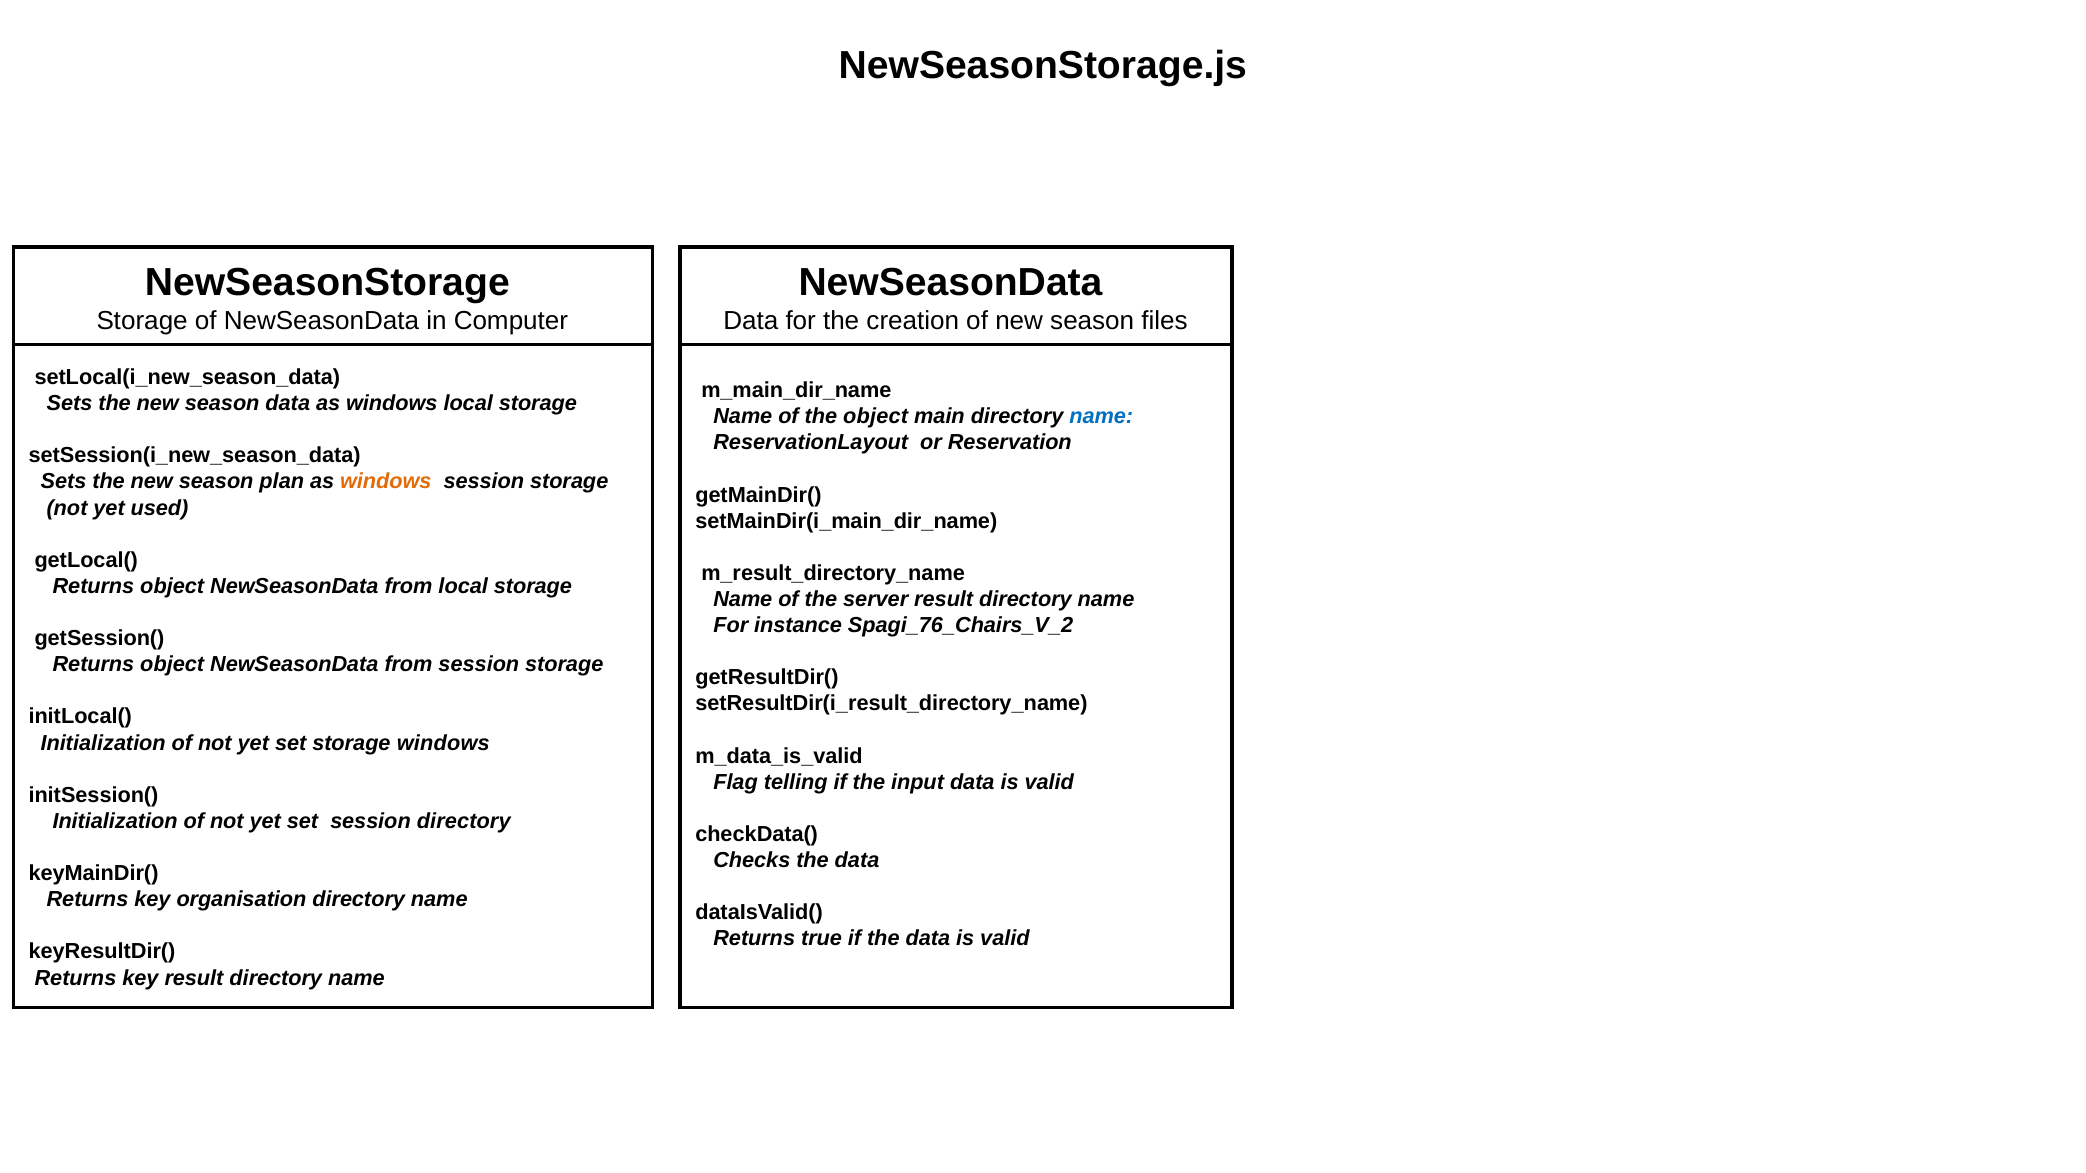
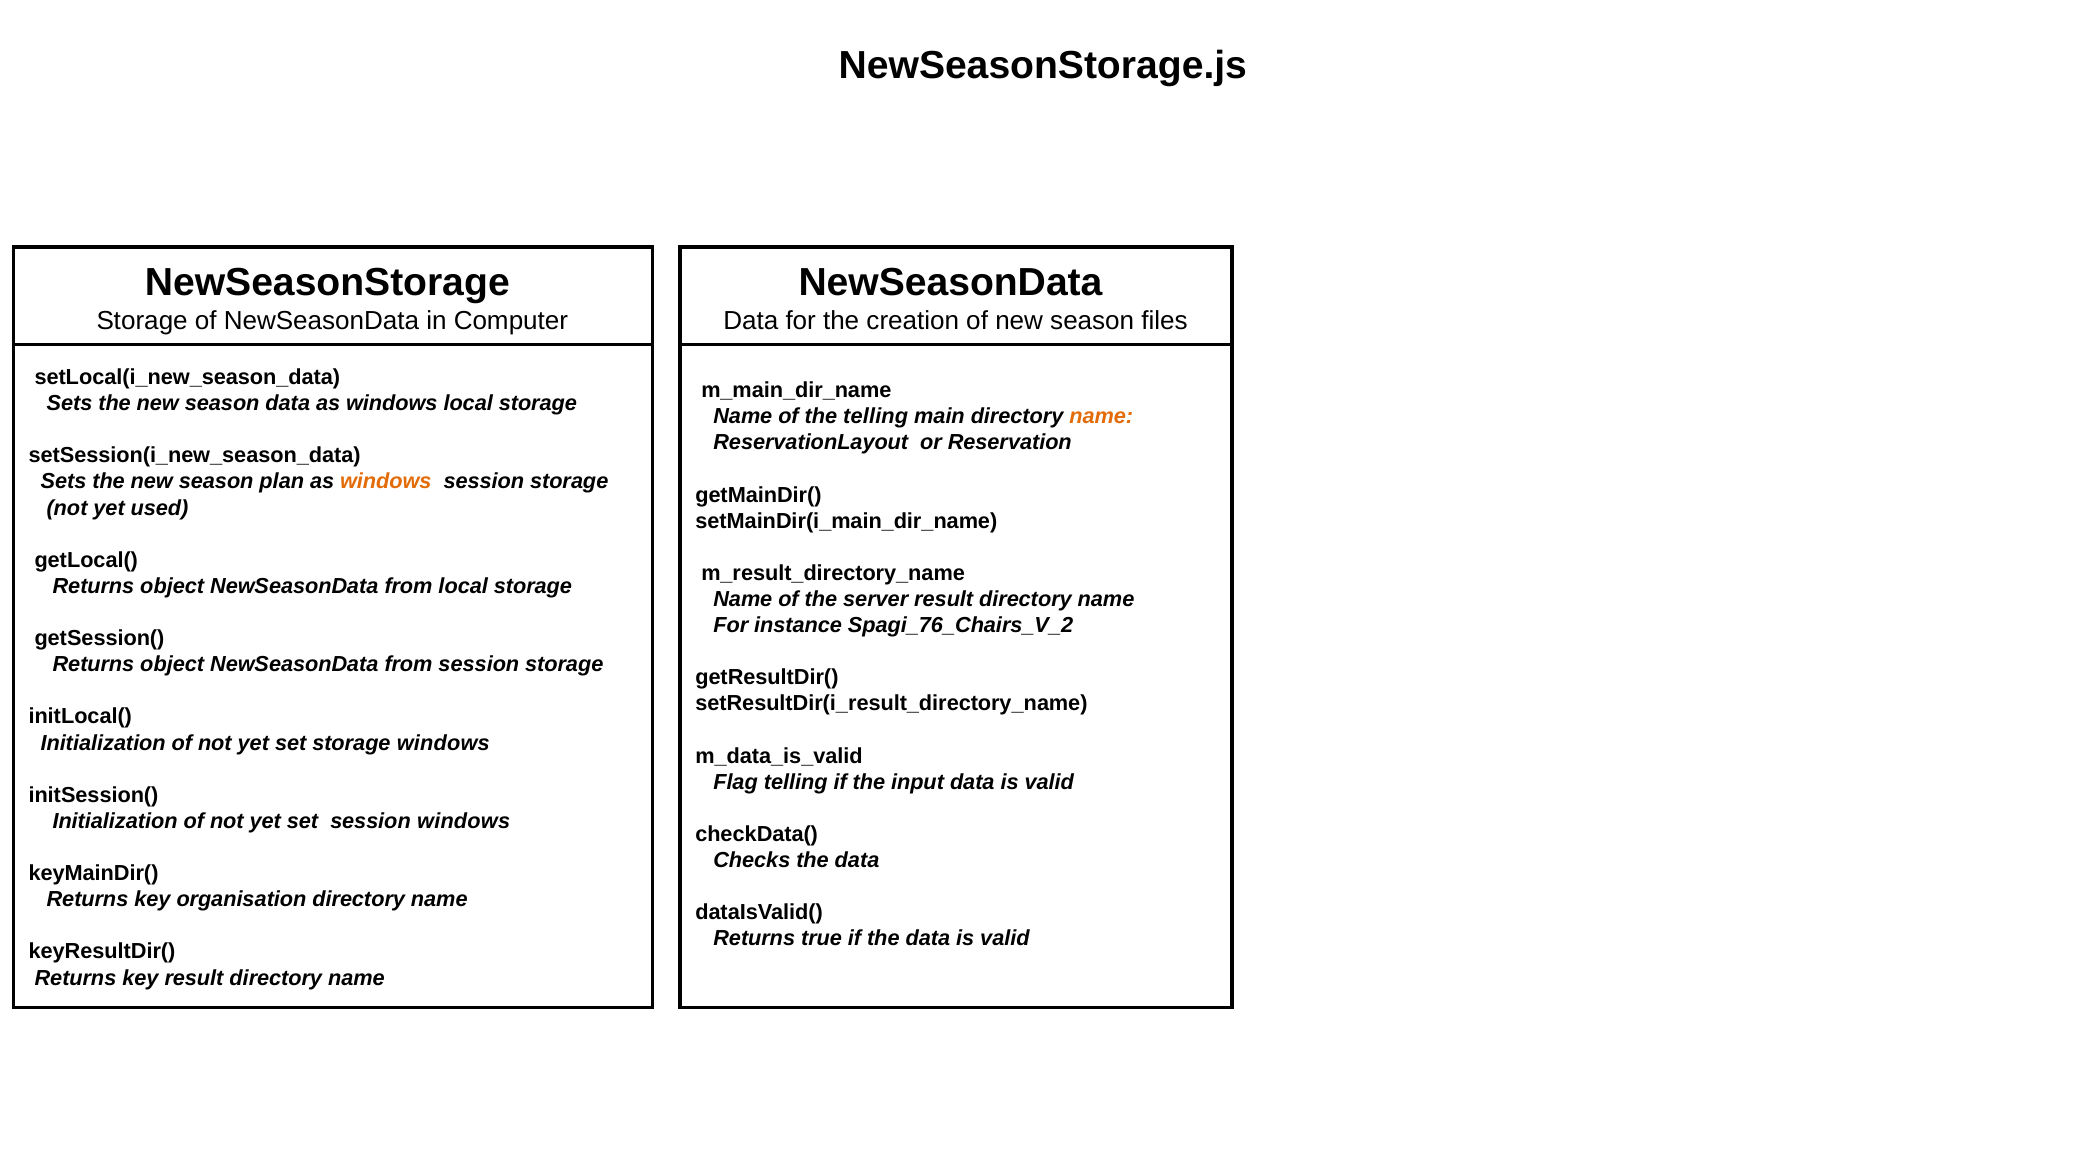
the object: object -> telling (876, 417)
name colour: blue -> orange (1101, 417)
session directory: directory -> windows (464, 821)
